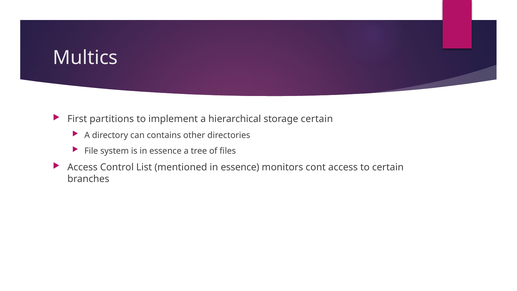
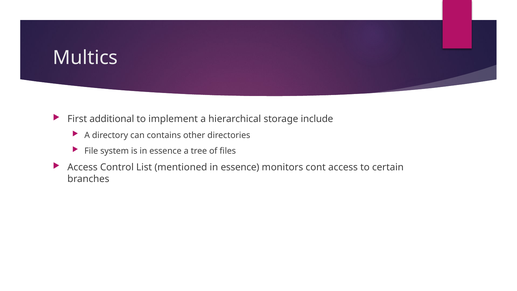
partitions: partitions -> additional (112, 119)
storage certain: certain -> include (317, 119)
